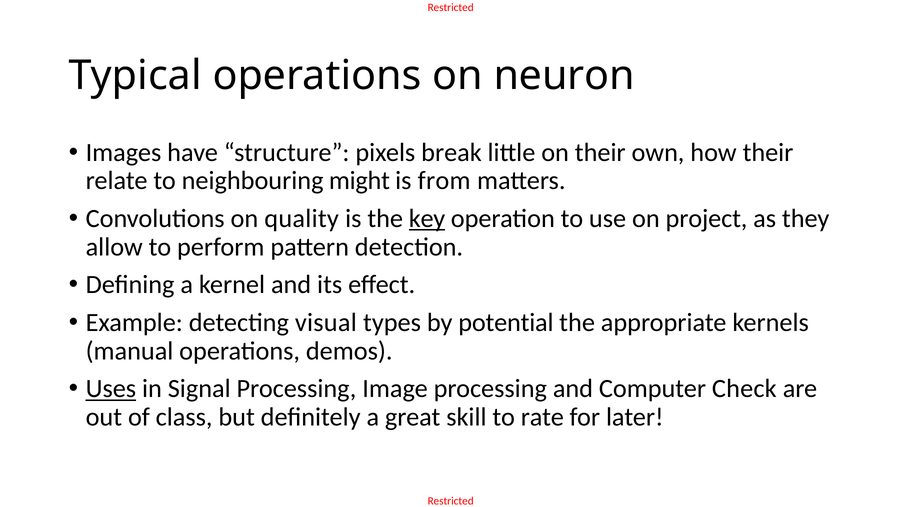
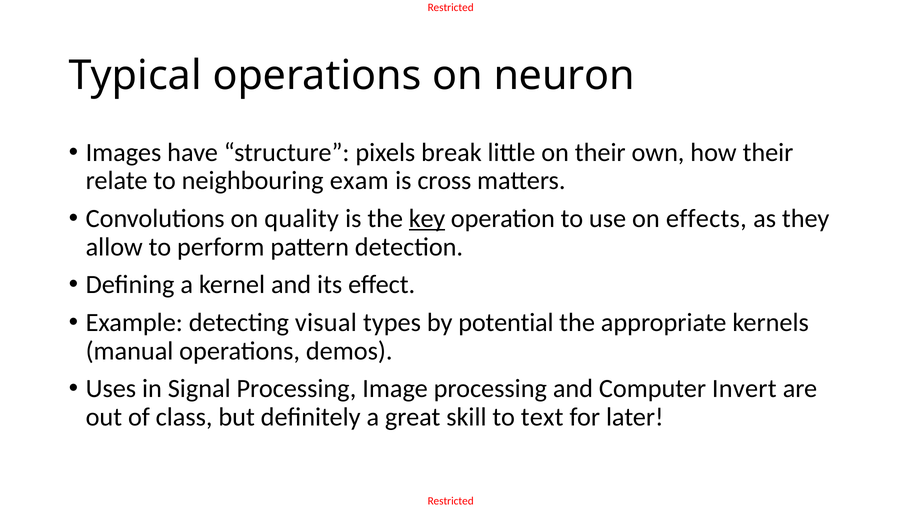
might: might -> exam (359, 181)
from: from -> cross (444, 181)
project: project -> effects (706, 219)
Uses underline: present -> none (111, 389)
Check: Check -> Invert (744, 389)
rate: rate -> text (542, 417)
